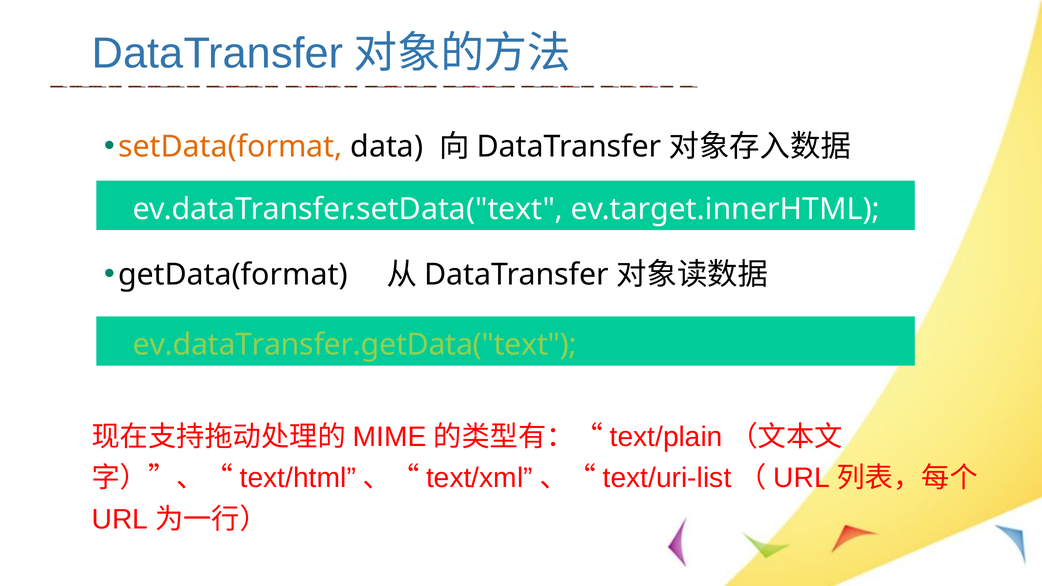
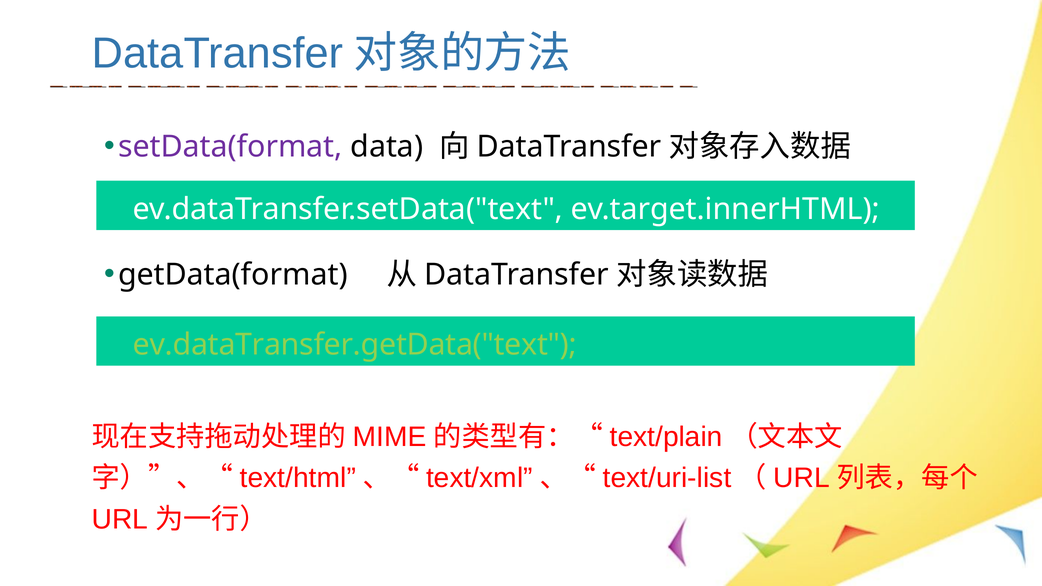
setData(format colour: orange -> purple (230, 147)
